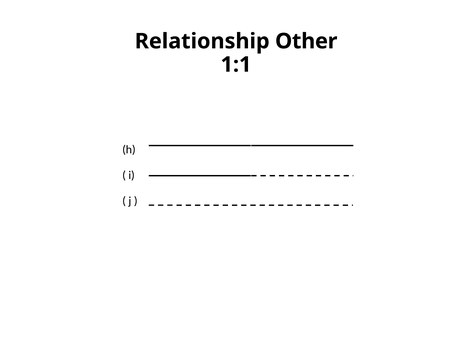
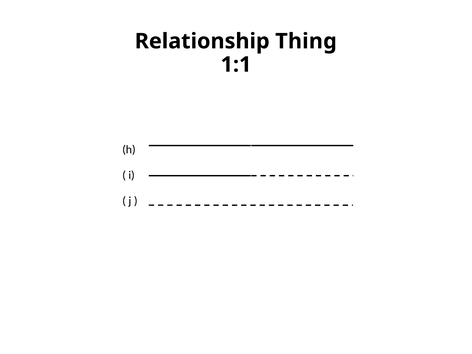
Other: Other -> Thing (306, 41)
